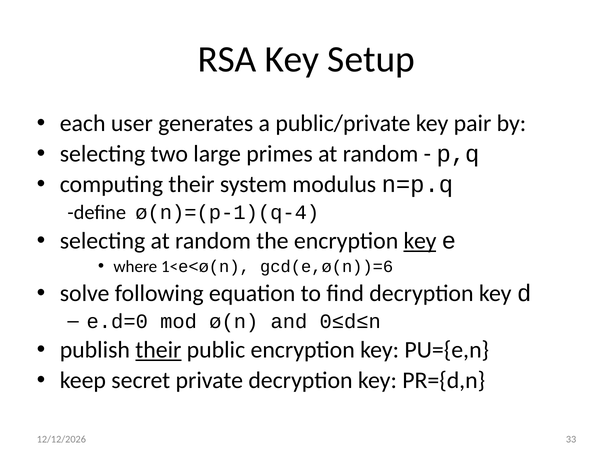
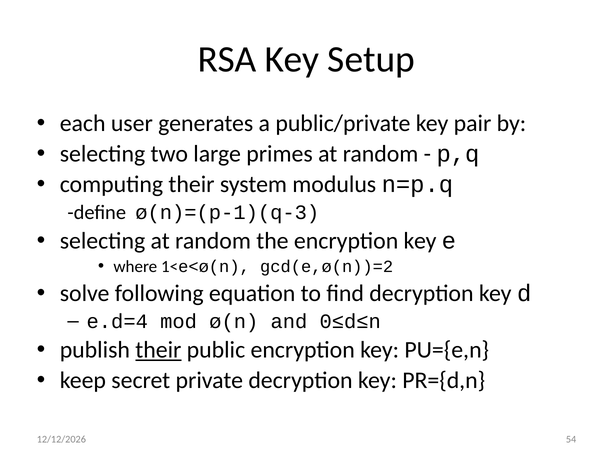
ø(n)=(p-1)(q-4: ø(n)=(p-1)(q-4 -> ø(n)=(p-1)(q-3 (227, 212)
key underline: present -> none (420, 241)
gcd(e,ø(n))=6: gcd(e,ø(n))=6 -> gcd(e,ø(n))=2 (327, 266)
e.d=0: e.d=0 -> e.d=4 (117, 321)
33: 33 -> 54 (571, 439)
